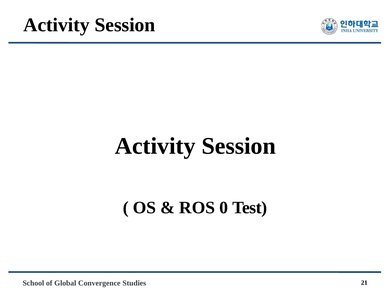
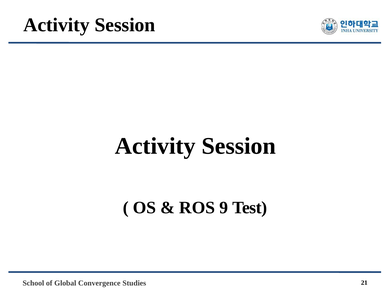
0: 0 -> 9 (224, 208)
